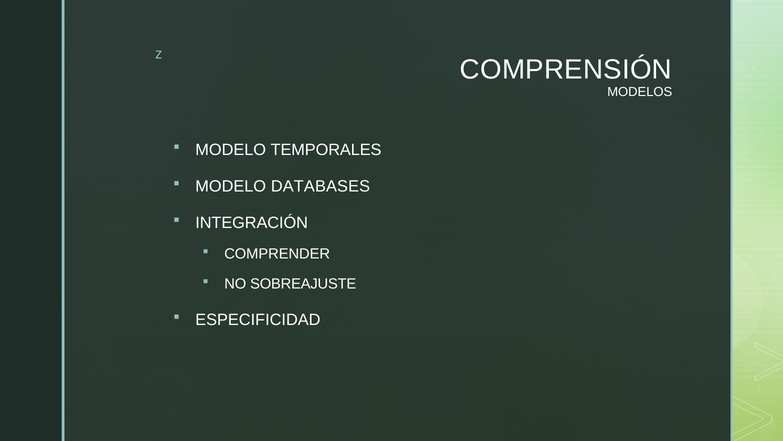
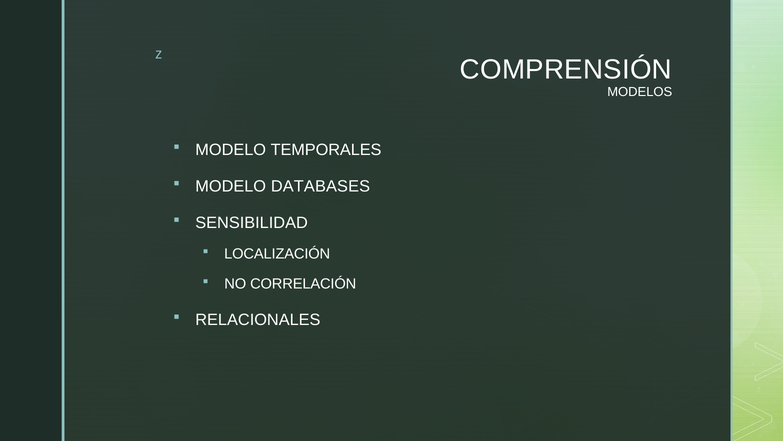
INTEGRACIÓN: INTEGRACIÓN -> SENSIBILIDAD (252, 223)
COMPRENDER: COMPRENDER -> LOCALIZACIÓN (277, 254)
SOBREAJUSTE: SOBREAJUSTE -> CORRELACIÓN (303, 284)
ESPECIFICIDAD: ESPECIFICIDAD -> RELACIONALES (258, 319)
